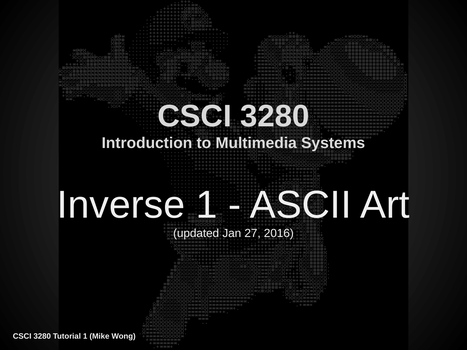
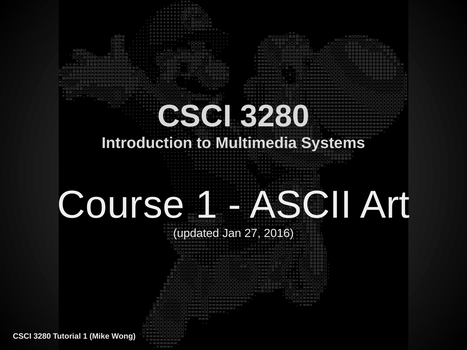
Inverse: Inverse -> Course (121, 205)
